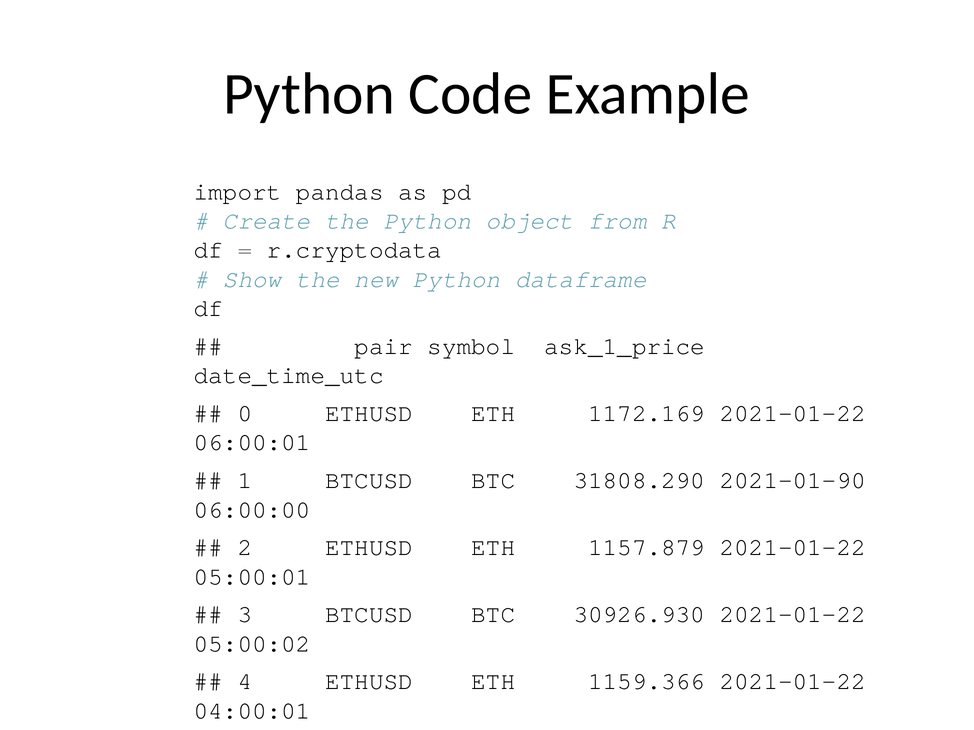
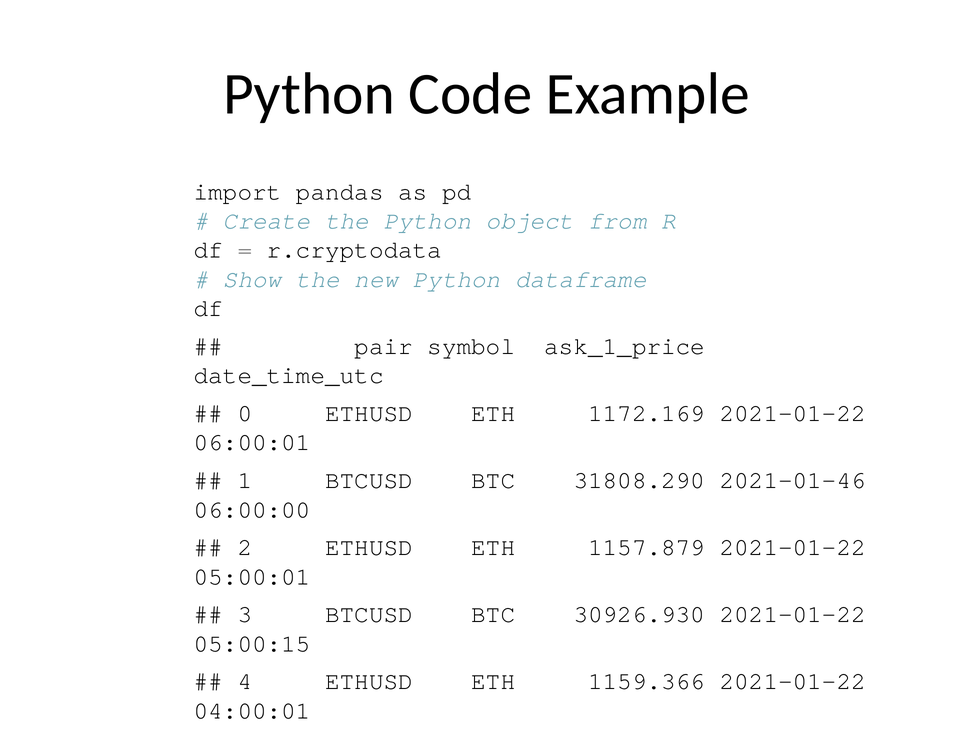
2021-01-90: 2021-01-90 -> 2021-01-46 (793, 481)
05:00:02: 05:00:02 -> 05:00:15 (252, 644)
